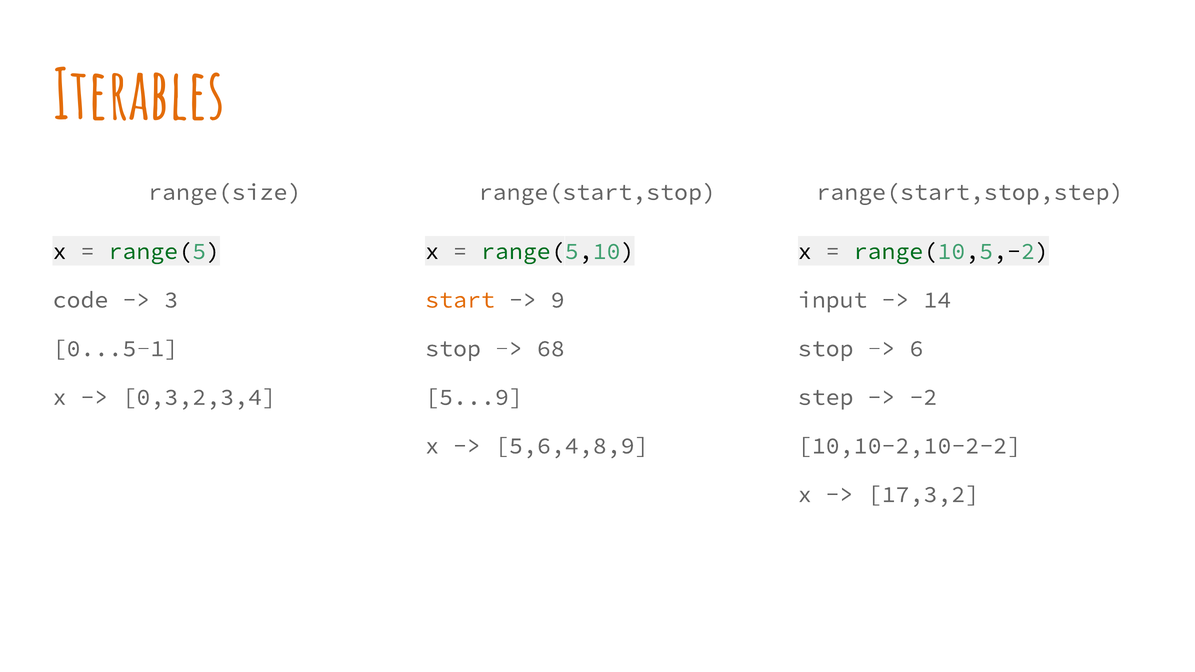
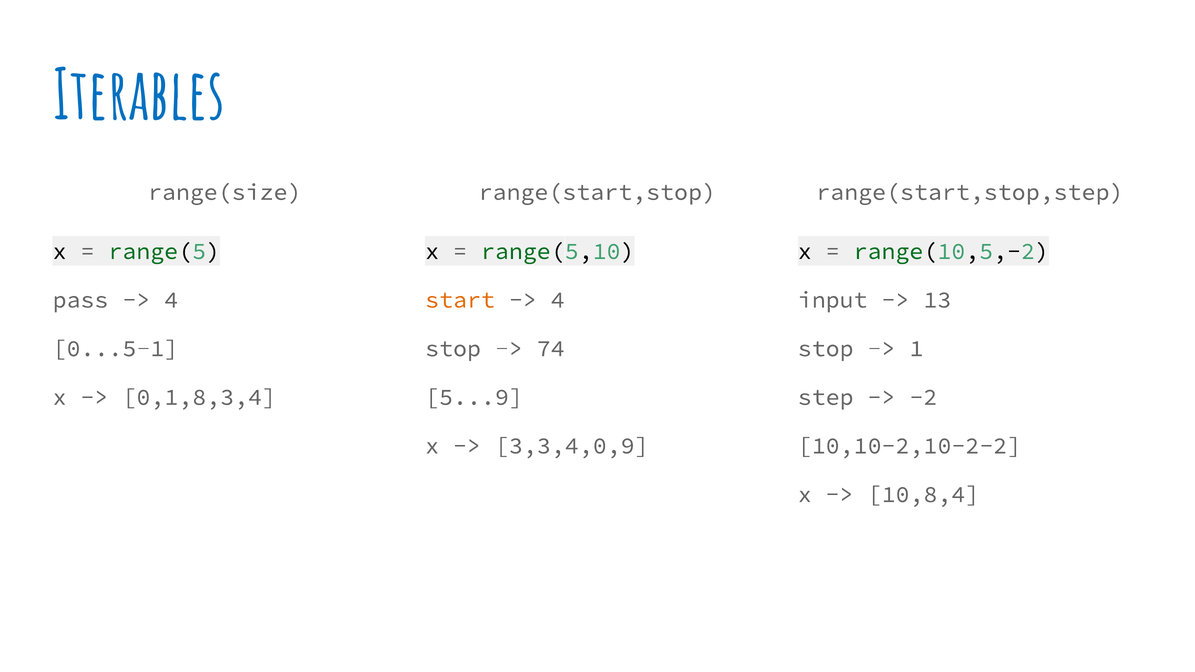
Iterables colour: orange -> blue (139, 97)
code: code -> pass (81, 300)
3: 3 -> 4 (171, 300)
9: 9 -> 4 (558, 300)
14: 14 -> 13 (937, 300)
68: 68 -> 74 (551, 349)
6: 6 -> 1 (916, 349)
0,3,2,3,4: 0,3,2,3,4 -> 0,1,8,3,4 (199, 397)
5,6,4,8,9: 5,6,4,8,9 -> 3,3,4,0,9 (572, 446)
17,3,2: 17,3,2 -> 10,8,4 (923, 495)
